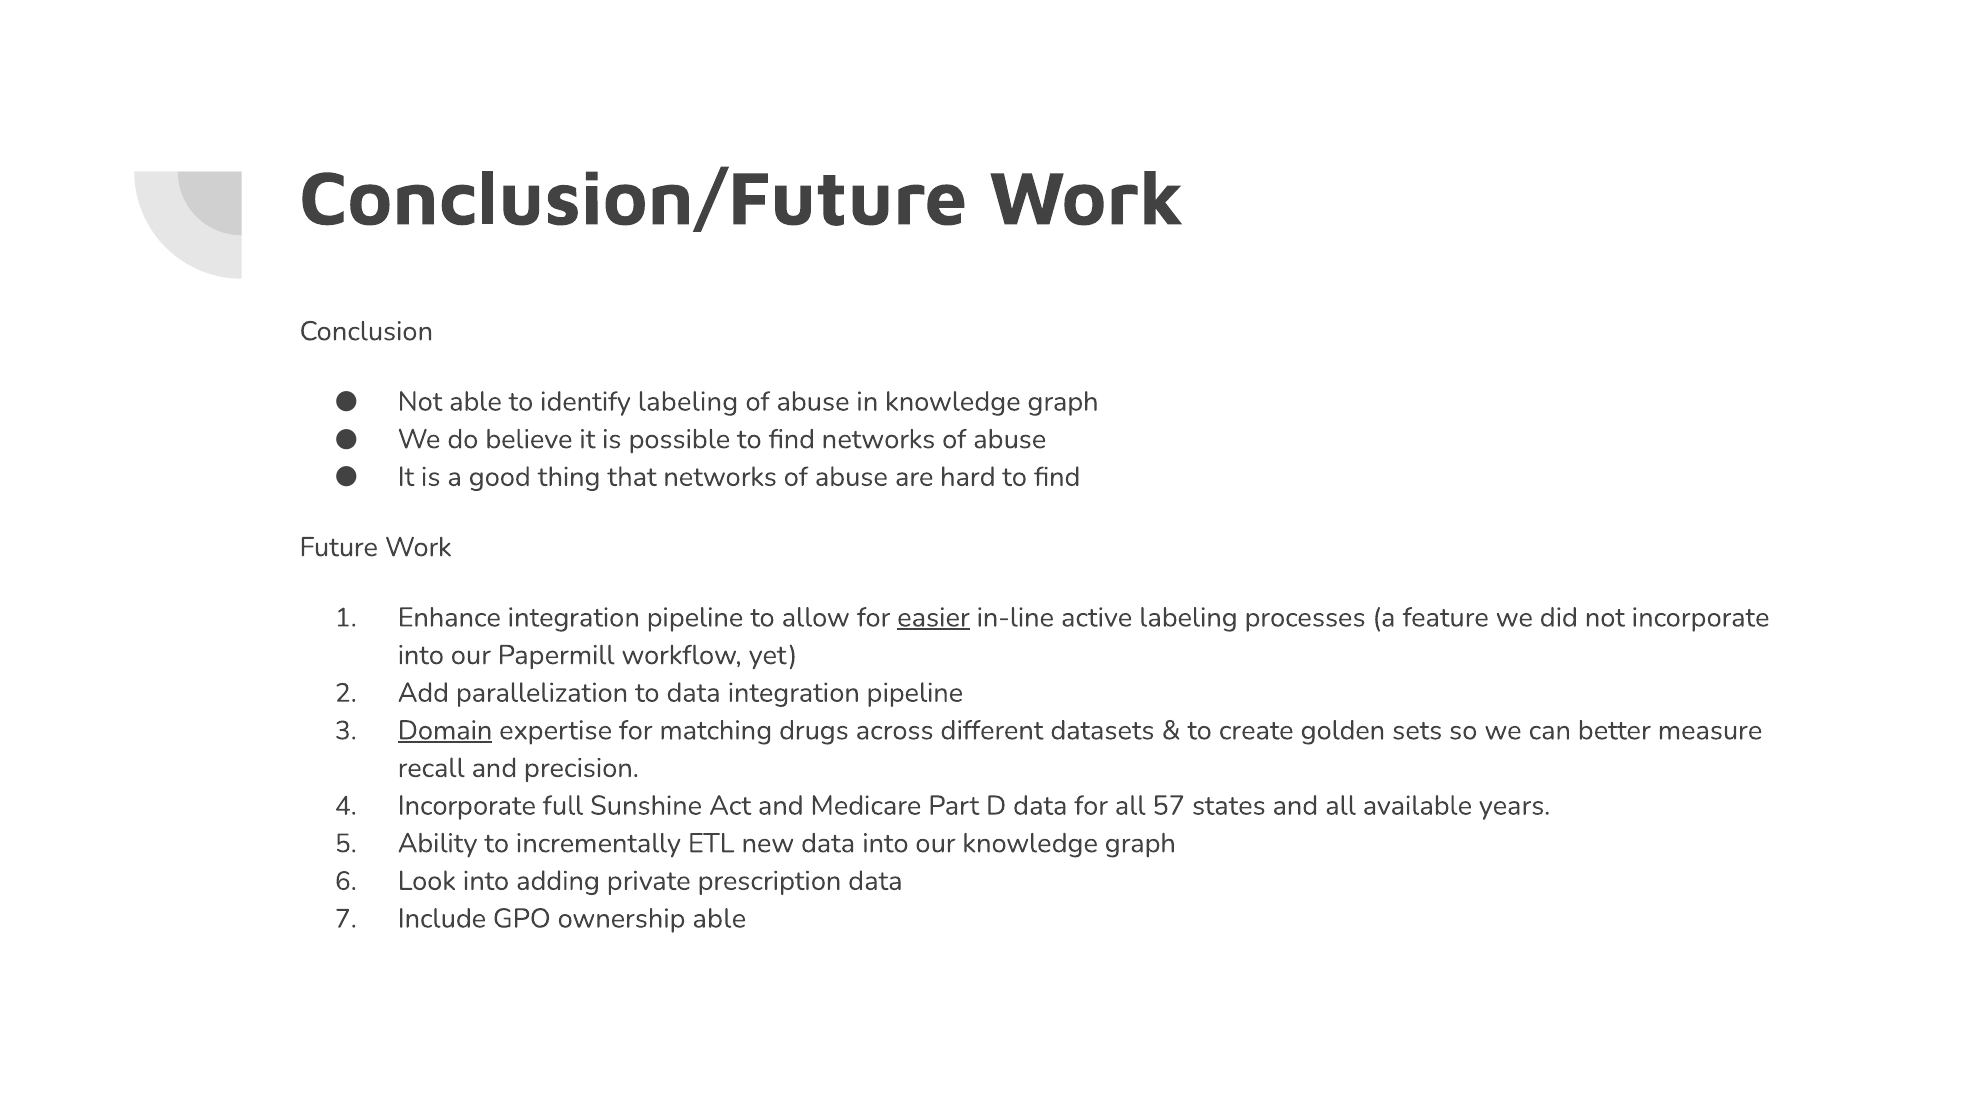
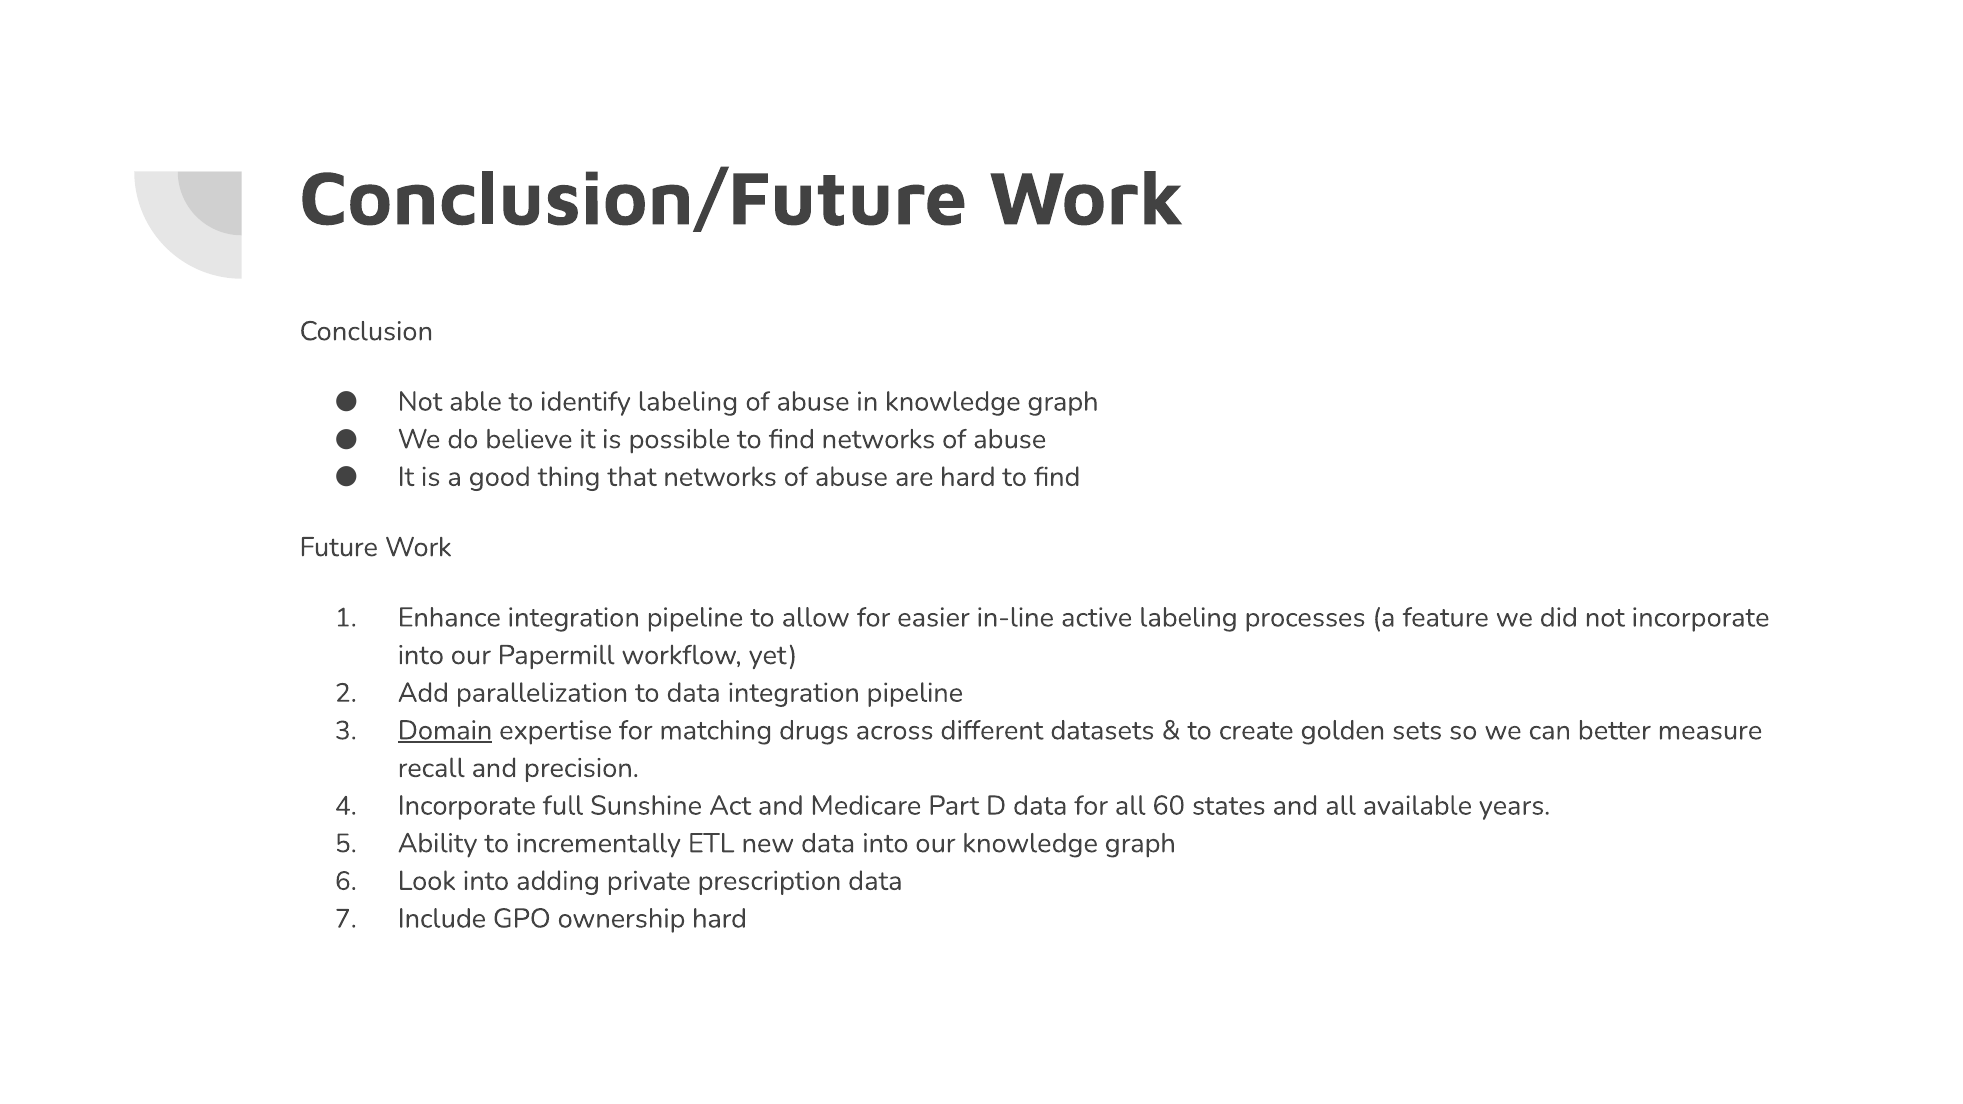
easier underline: present -> none (933, 618)
57: 57 -> 60 (1169, 806)
ownership able: able -> hard (720, 919)
